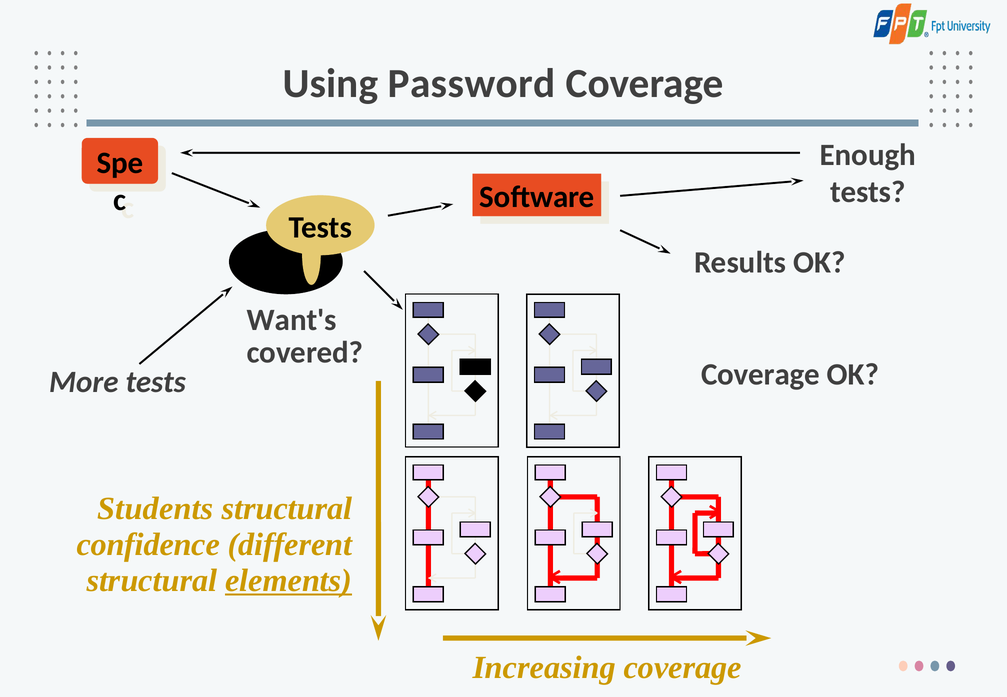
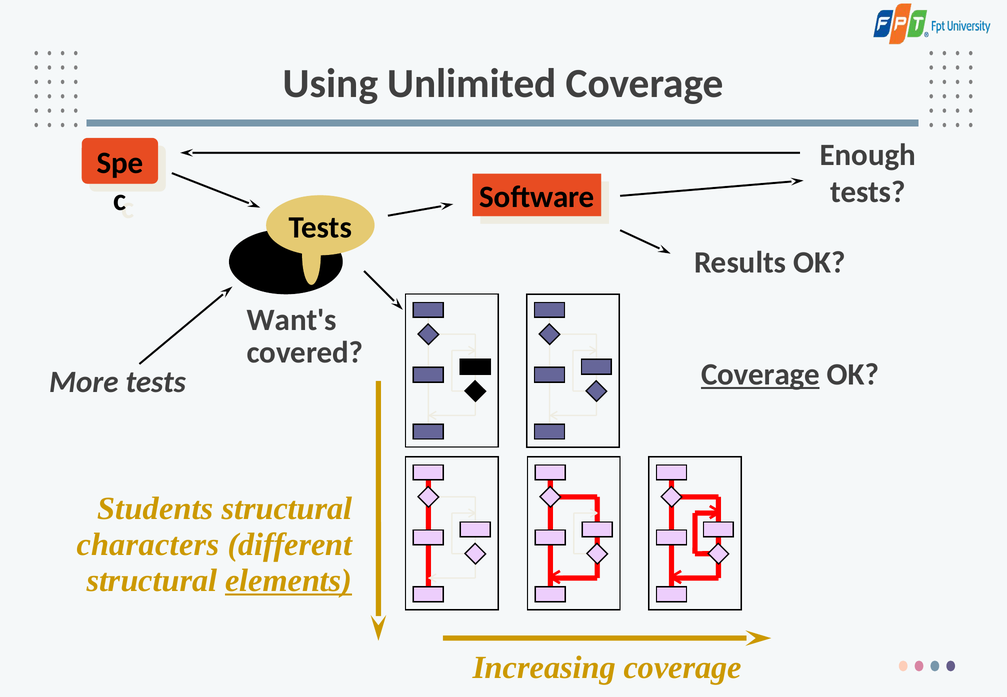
Password: Password -> Unlimited (472, 84)
Coverage underline: none -> present (761, 375)
confidence: confidence -> characters (148, 545)
